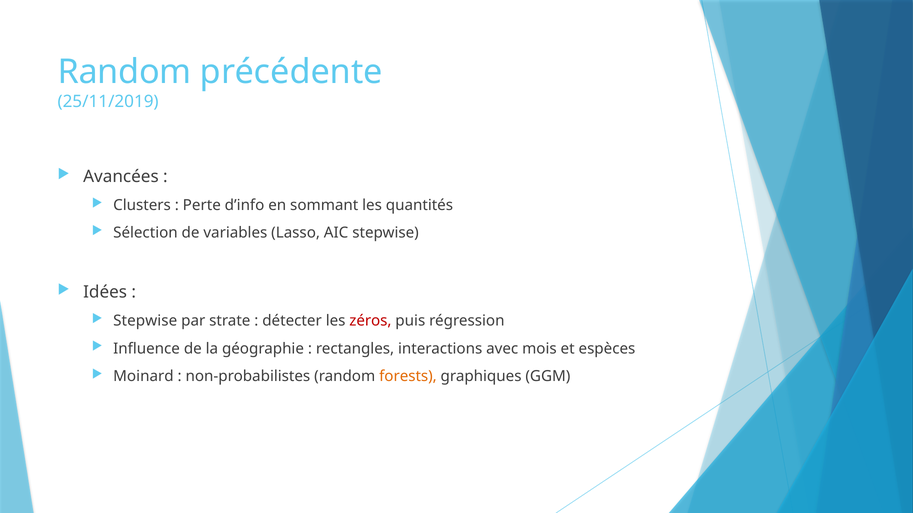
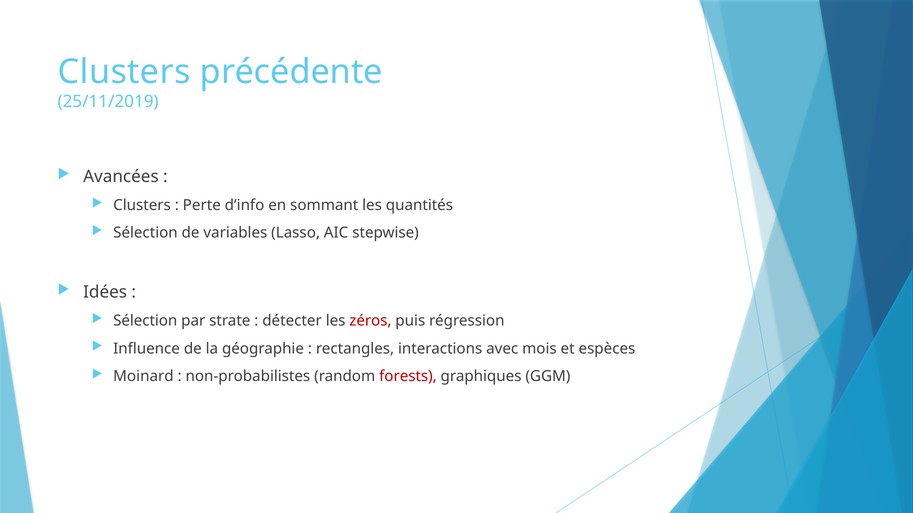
Random: Random -> Clusters (124, 72)
Stepwise: Stepwise -> Sélection (145, 321)
forests colour: orange -> red (408, 377)
